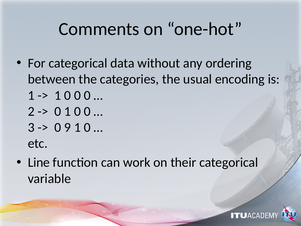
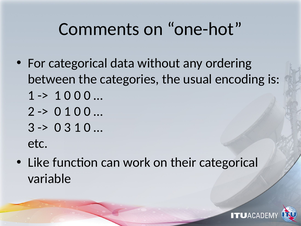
0 9: 9 -> 3 (68, 127)
Line: Line -> Like (39, 162)
